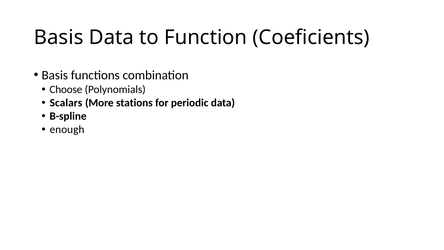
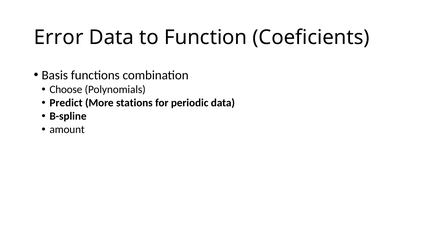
Basis: Basis -> Error (59, 37)
Scalars: Scalars -> Predict (66, 103)
enough: enough -> amount (67, 129)
